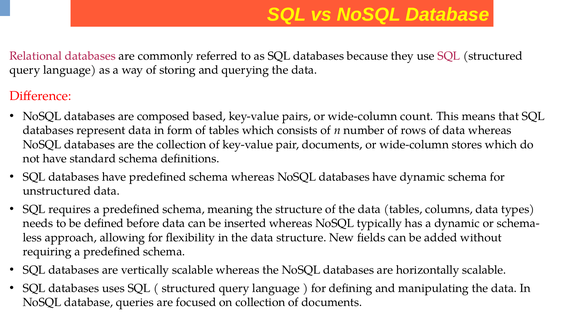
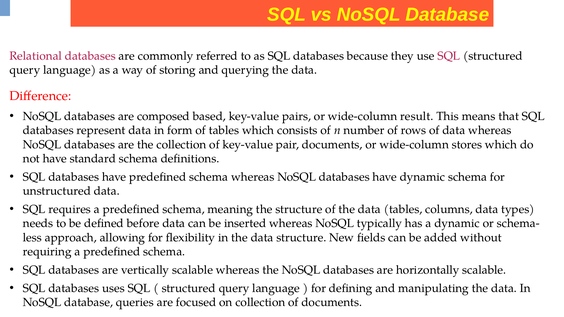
count: count -> result (417, 116)
